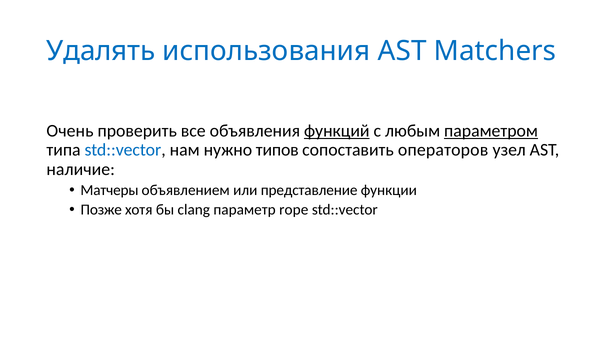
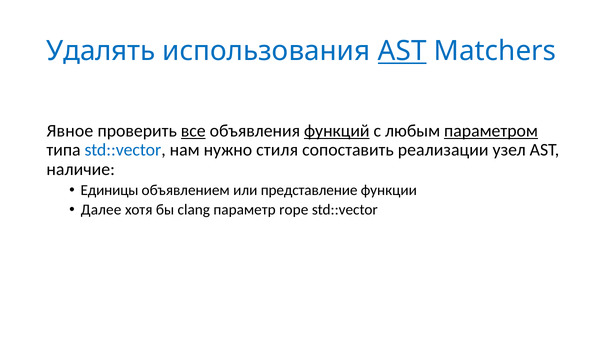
AST underline: none -> present (402, 51)
Очень: Очень -> Явное (70, 131)
все underline: none -> present (193, 131)
типов: типов -> стиля (277, 150)
операторов: операторов -> реализации (443, 150)
Матчеры: Матчеры -> Единицы (109, 190)
Позже: Позже -> Далее (101, 210)
